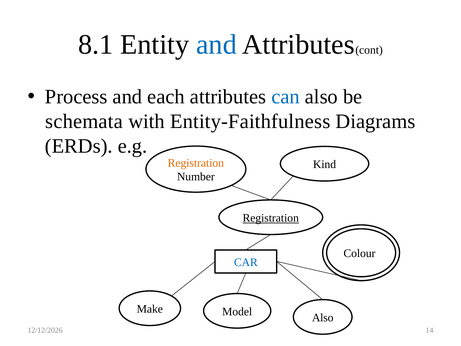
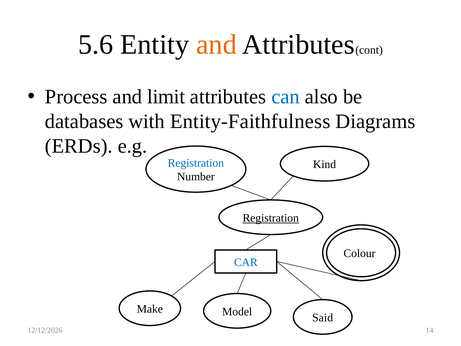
8.1: 8.1 -> 5.6 (96, 45)
and colour: blue -> orange (216, 45)
each: each -> limit (166, 97)
schemata: schemata -> databases (84, 121)
Registration colour: orange -> blue (196, 163)
Also: Also -> Said (323, 317)
